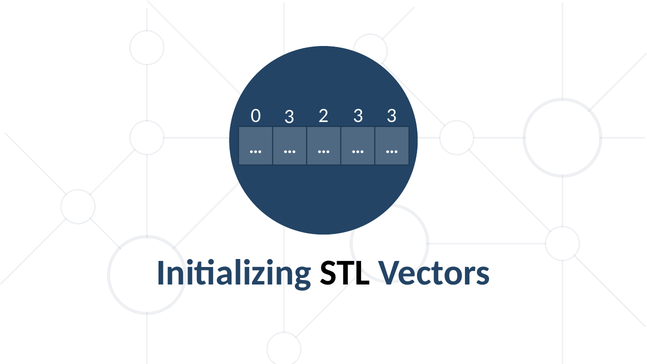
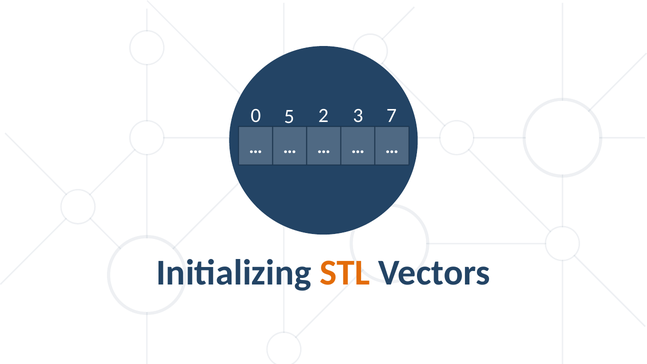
0 3: 3 -> 5 (289, 116)
3 3: 3 -> 7 (392, 116)
STL colour: black -> orange (345, 273)
